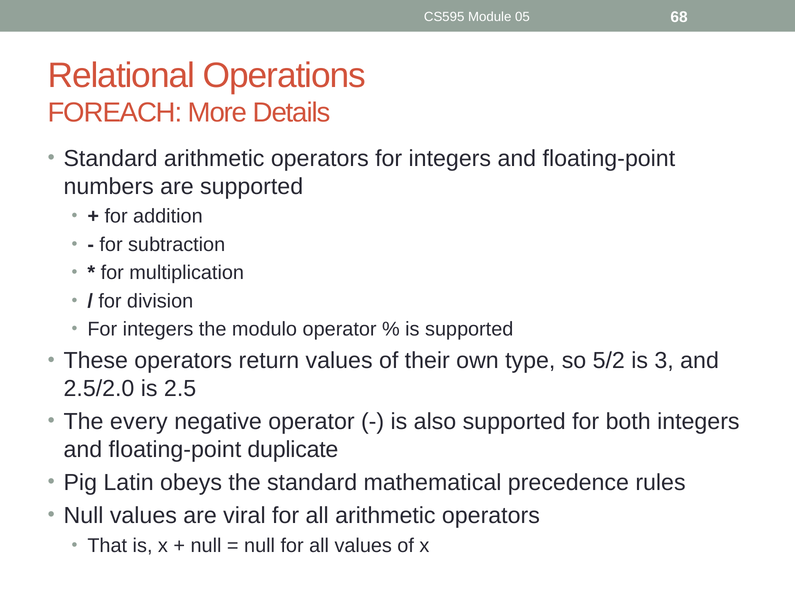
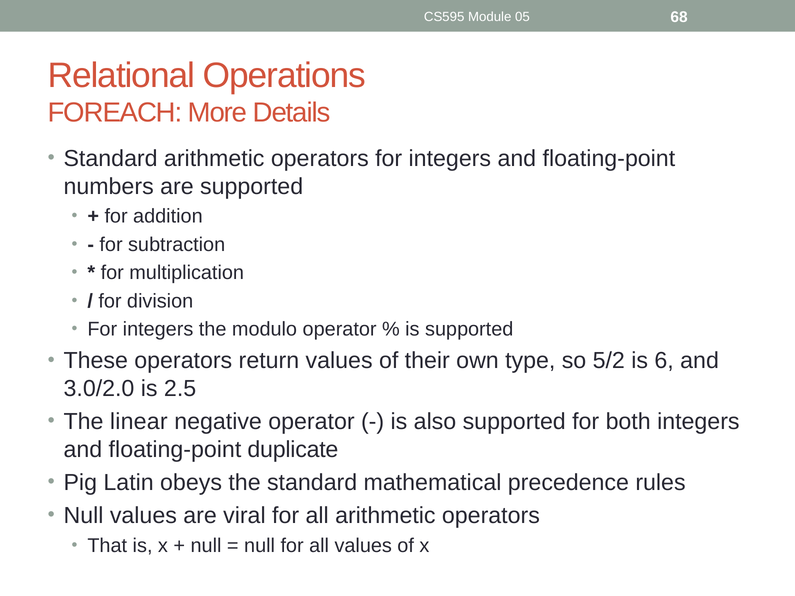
3: 3 -> 6 (664, 361)
2.5/2.0: 2.5/2.0 -> 3.0/2.0 (99, 389)
every: every -> linear (139, 422)
